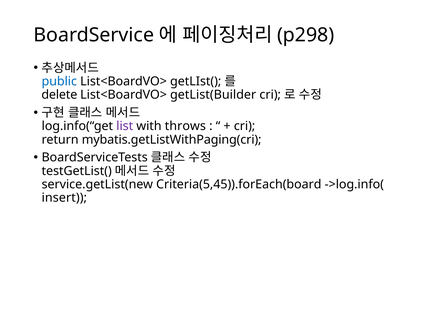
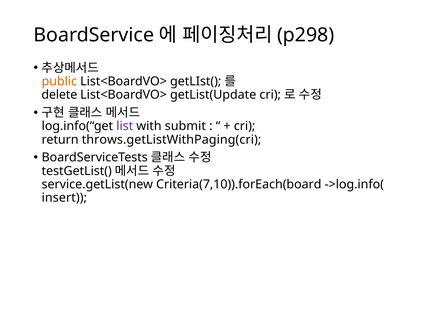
public colour: blue -> orange (59, 81)
getList(Builder: getList(Builder -> getList(Update (213, 95)
throws: throws -> submit (185, 126)
mybatis.getListWithPaging(cri: mybatis.getListWithPaging(cri -> throws.getListWithPaging(cri (172, 140)
Criteria(5,45)).forEach(board: Criteria(5,45)).forEach(board -> Criteria(7,10)).forEach(board (239, 185)
